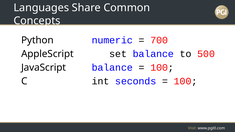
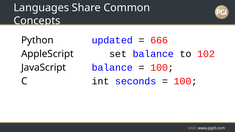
numeric: numeric -> updated (112, 40)
700: 700 -> 666 (159, 40)
500: 500 -> 102 (206, 54)
